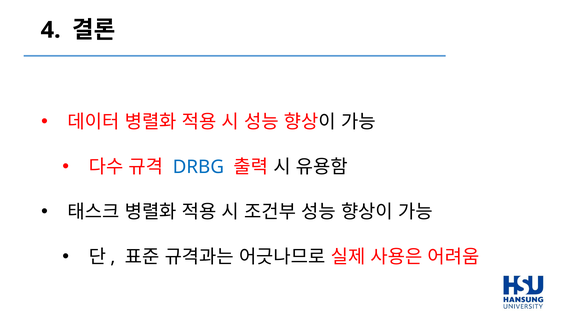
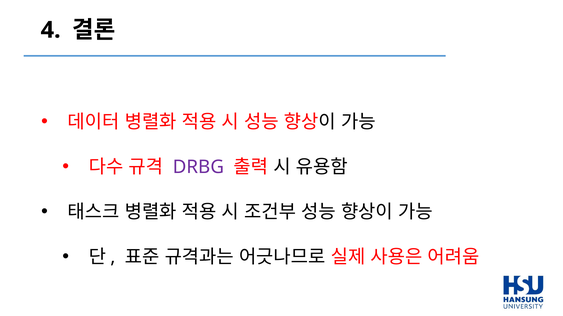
DRBG colour: blue -> purple (199, 167)
